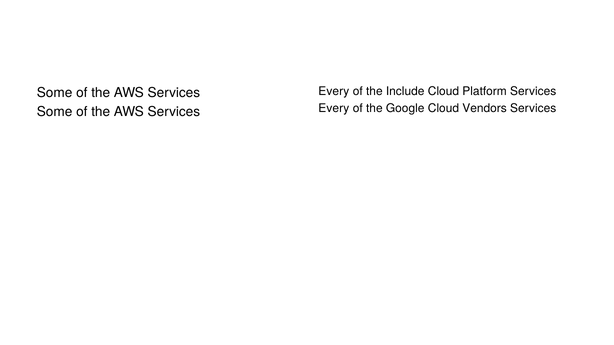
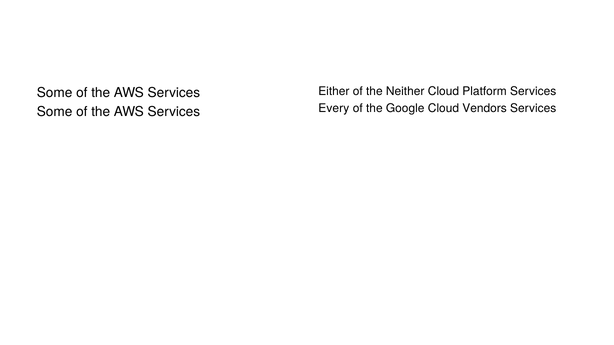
Every: Every -> Either (334, 92)
Include: Include -> Neither (405, 92)
